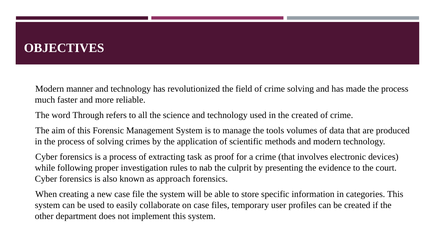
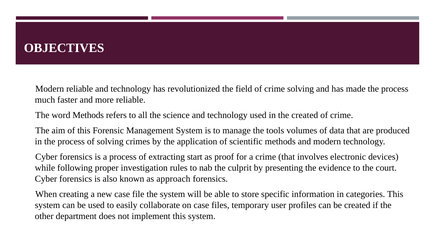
manner: manner -> reliable (80, 89)
word Through: Through -> Methods (88, 115)
task: task -> start (195, 157)
